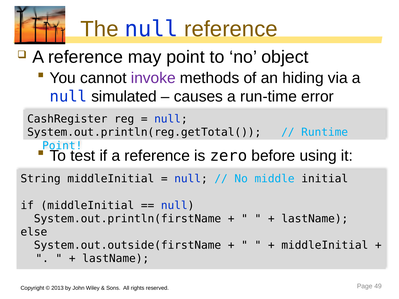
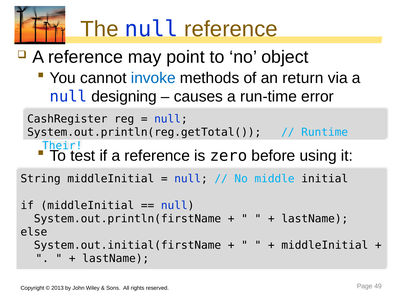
invoke colour: purple -> blue (153, 78)
hiding: hiding -> return (303, 78)
simulated: simulated -> designing (124, 97)
Point: Point -> Their (62, 146)
System.out.outside(firstName: System.out.outside(firstName -> System.out.initial(firstName (128, 245)
